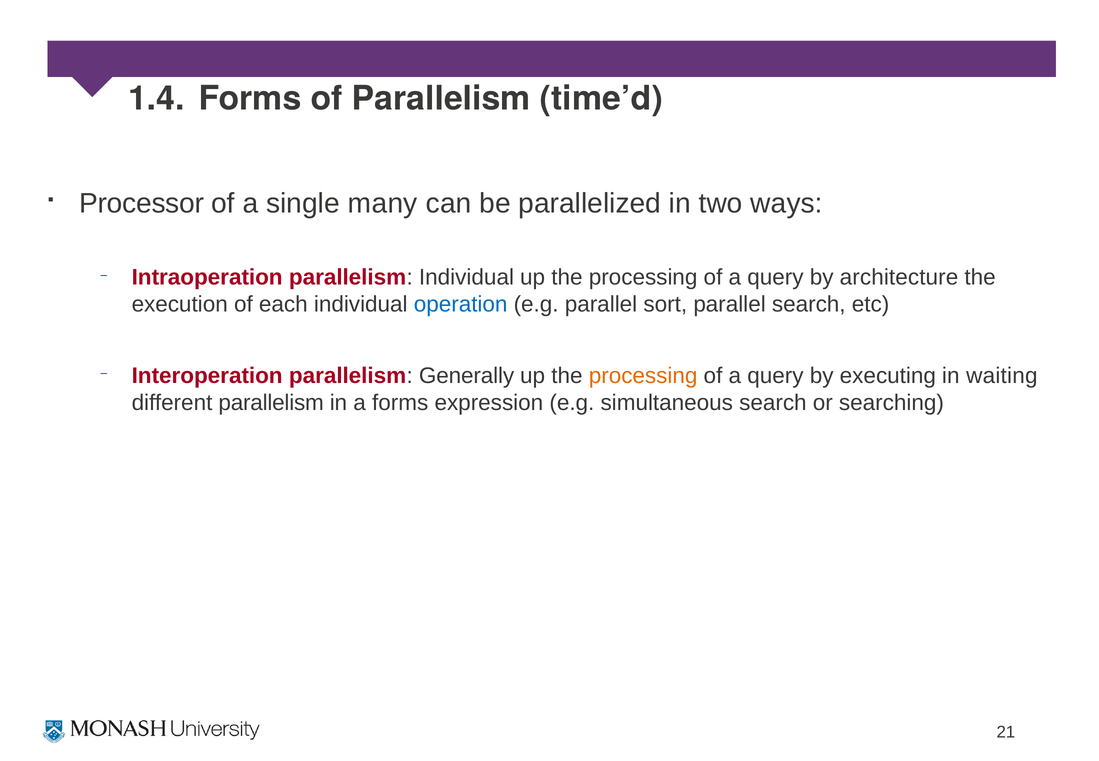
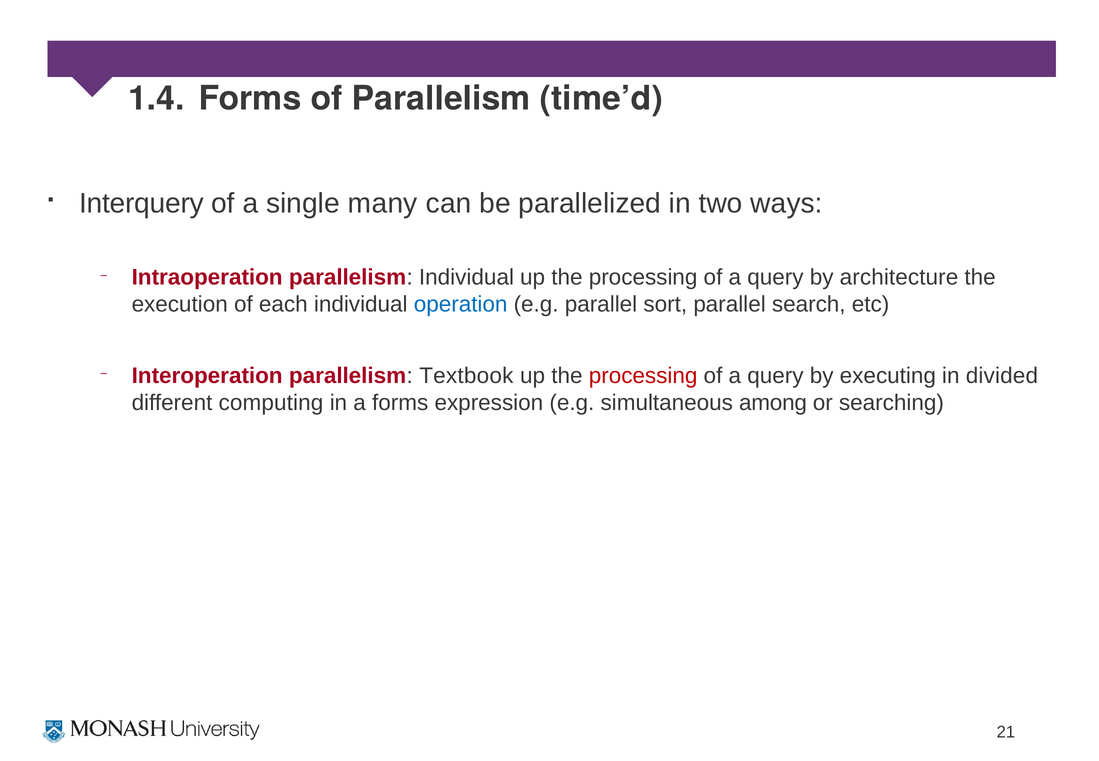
Processor: Processor -> Interquery (142, 203)
Generally: Generally -> Textbook (466, 376)
processing colour: orange -> red (643, 376)
waiting: waiting -> divided (1002, 376)
different parallelism: parallelism -> computing (271, 403)
simultaneous search: search -> among (773, 403)
